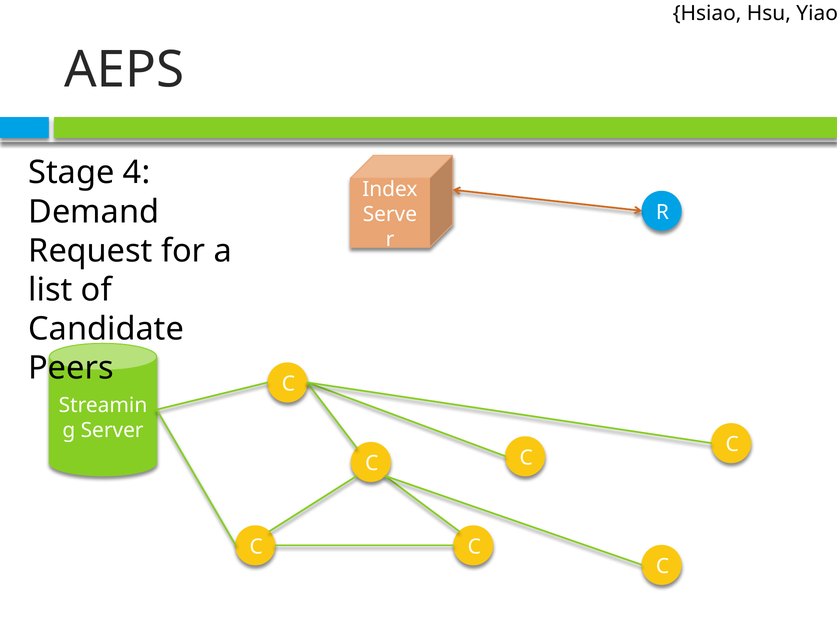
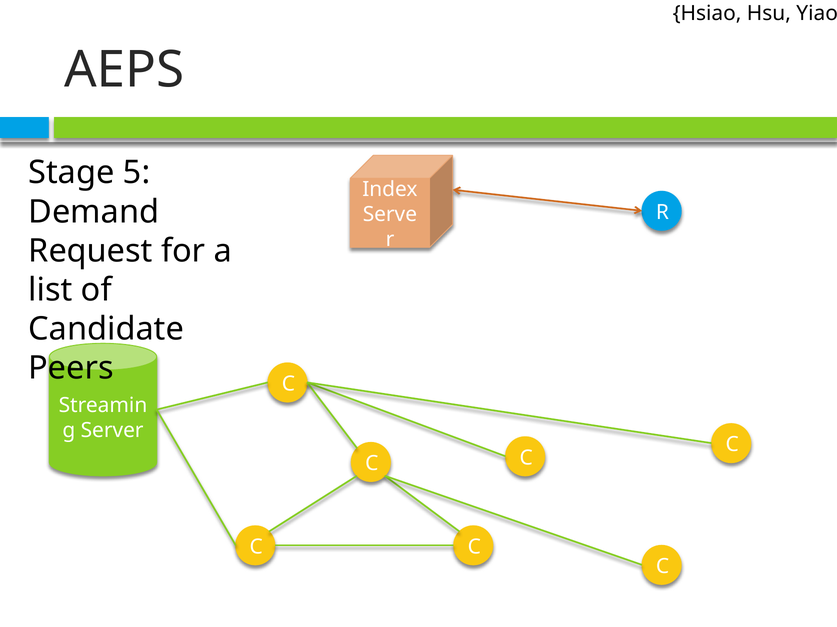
4: 4 -> 5 (137, 173)
